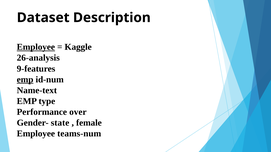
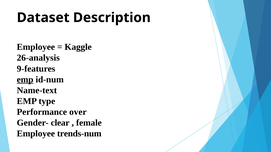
Employee underline: present -> none (36, 47)
state: state -> clear (60, 123)
teams-num: teams-num -> trends-num (79, 134)
